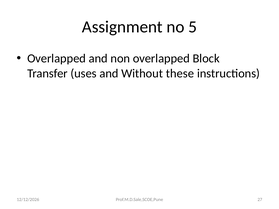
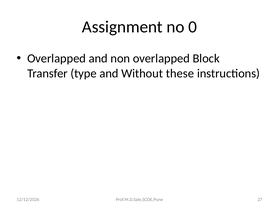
5: 5 -> 0 (193, 27)
uses: uses -> type (84, 73)
